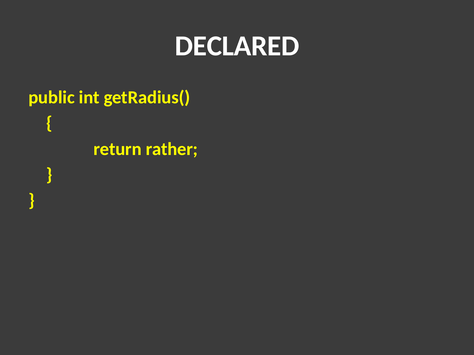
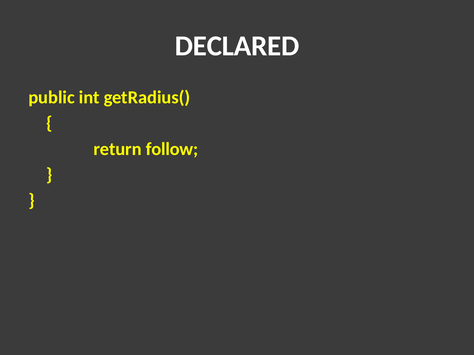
rather: rather -> follow (172, 149)
